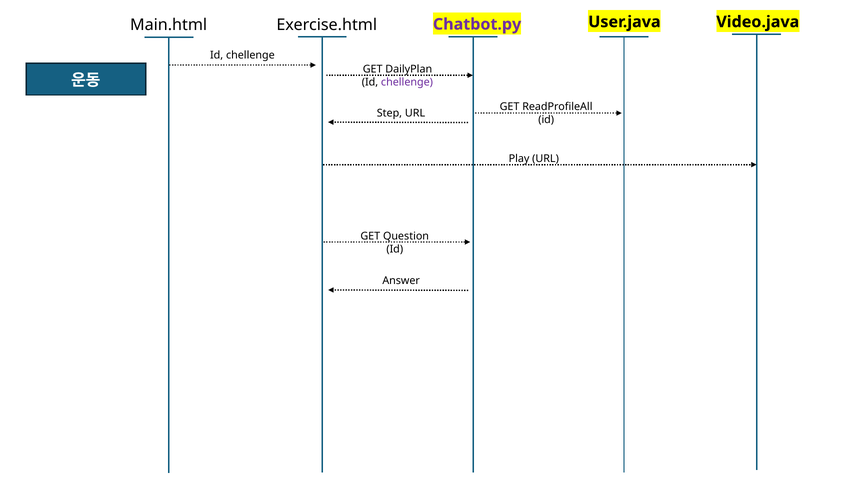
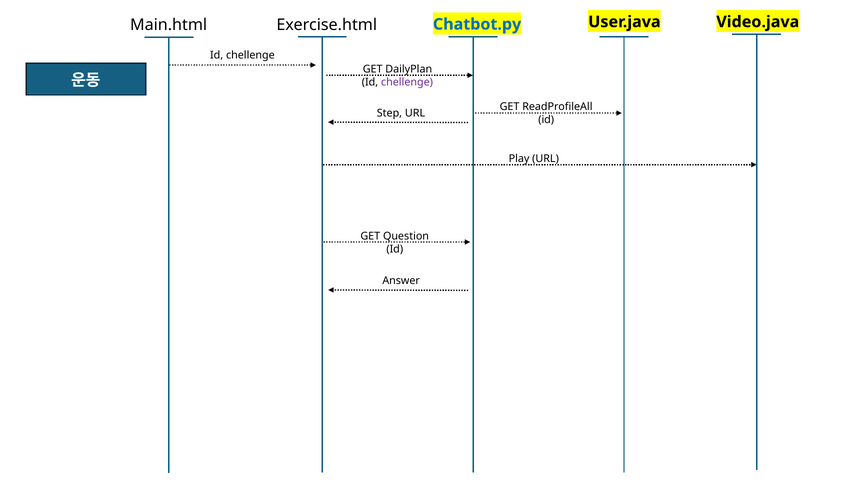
Chatbot.py colour: purple -> blue (477, 24)
